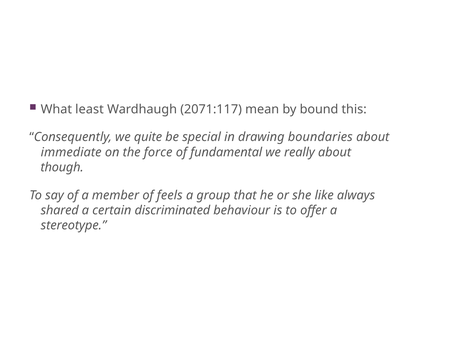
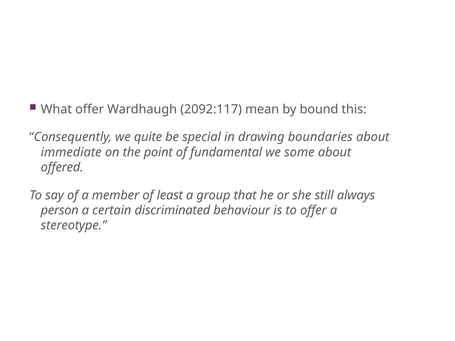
What least: least -> offer (90, 109)
2071:117: 2071:117 -> 2092:117 (211, 109)
force: force -> point (158, 152)
really: really -> some (299, 152)
though: though -> offered (62, 167)
feels: feels -> least (170, 195)
like: like -> still (324, 195)
shared: shared -> person (60, 210)
